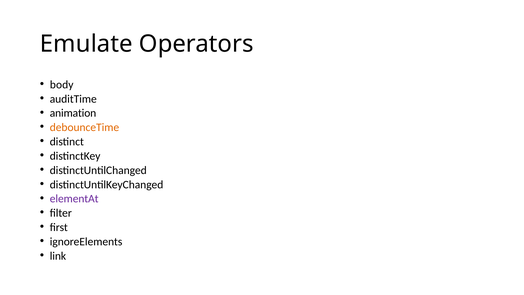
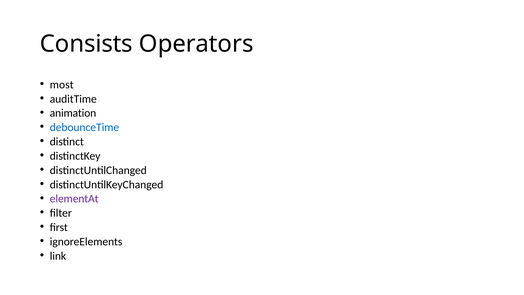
Emulate: Emulate -> Consists (86, 44)
body: body -> most (62, 85)
debounceTime colour: orange -> blue (84, 127)
